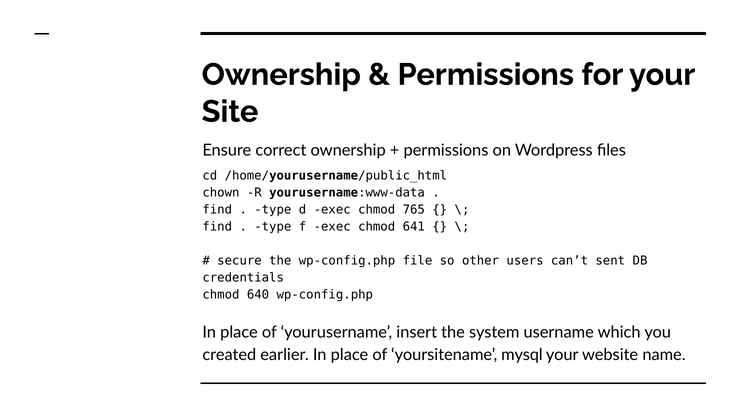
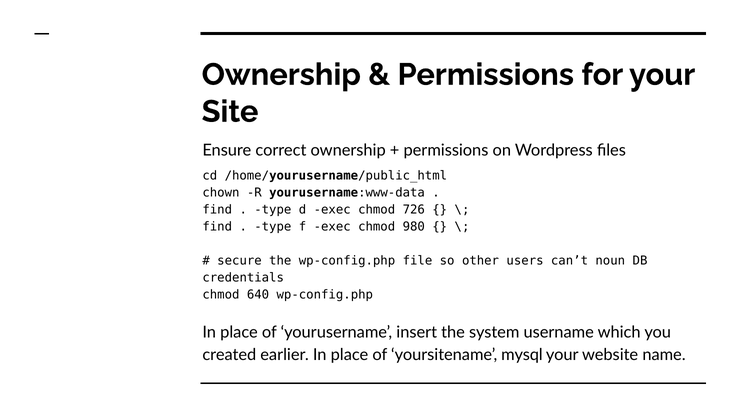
765: 765 -> 726 (414, 210)
641: 641 -> 980 (414, 227)
sent: sent -> noun (610, 261)
